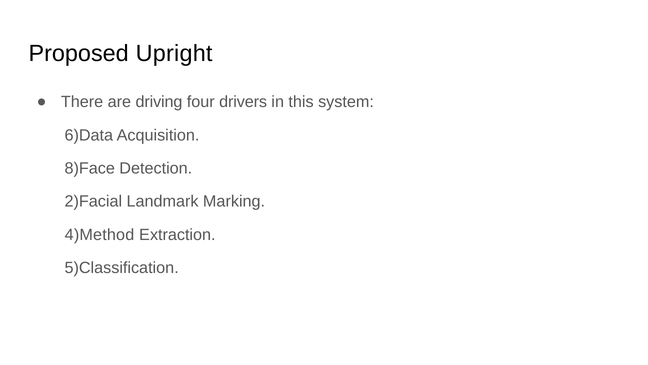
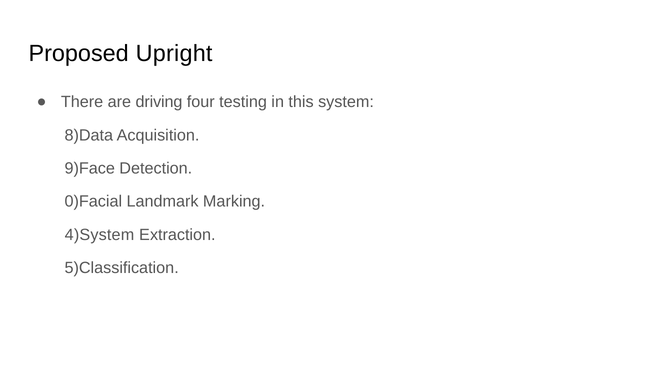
drivers: drivers -> testing (243, 102)
6)Data: 6)Data -> 8)Data (89, 135)
8)Face: 8)Face -> 9)Face (90, 168)
2)Facial: 2)Facial -> 0)Facial (93, 201)
4)Method: 4)Method -> 4)System (100, 234)
